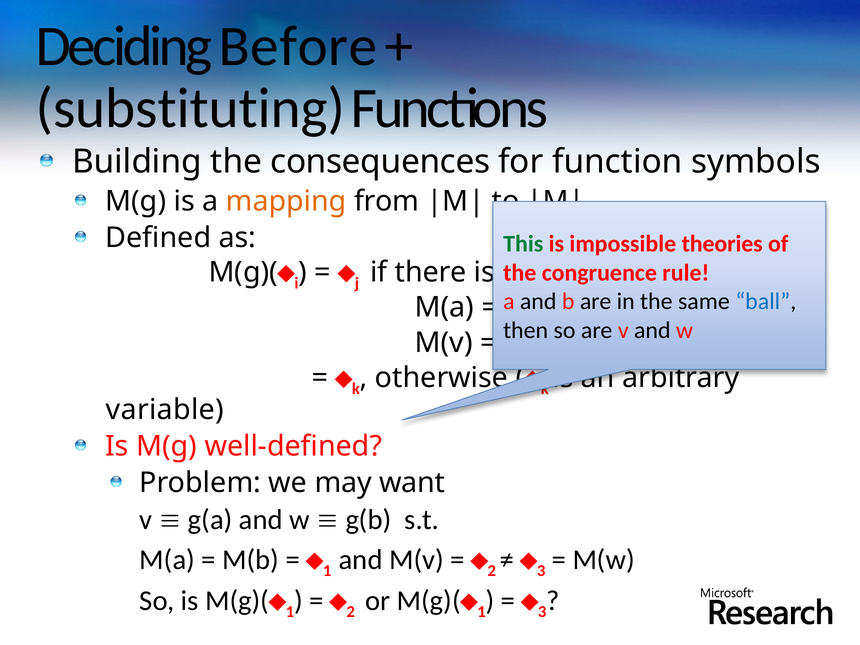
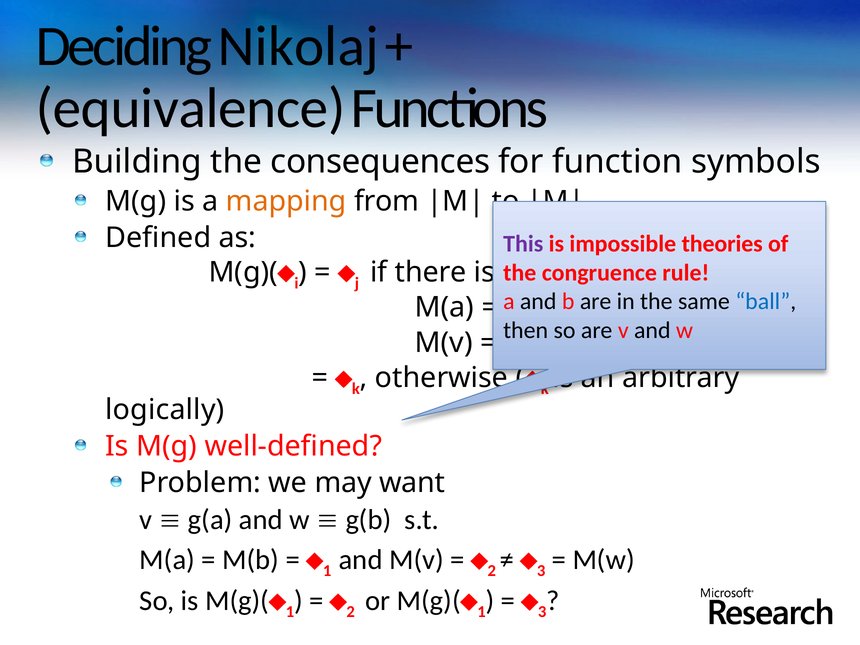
Before: Before -> Nikolaj (298, 47)
substituting: substituting -> equivalence (191, 108)
This colour: green -> purple (523, 244)
variable: variable -> logically (165, 410)
